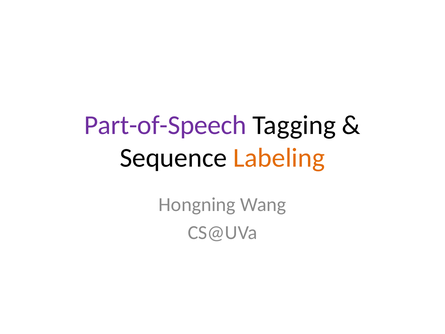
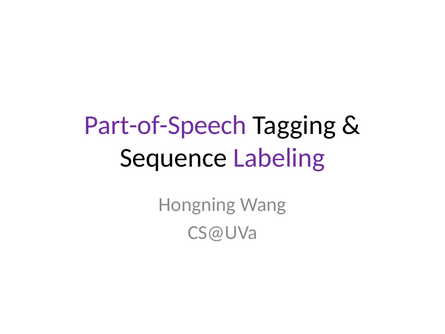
Labeling colour: orange -> purple (279, 158)
